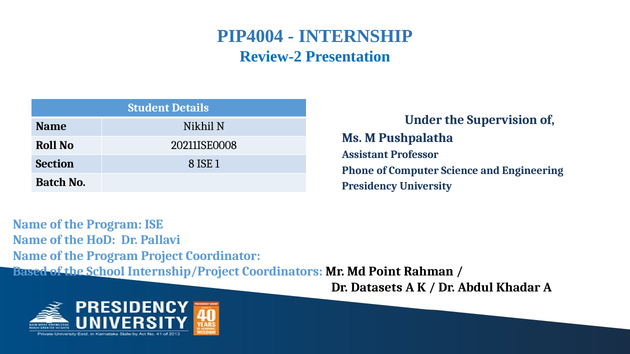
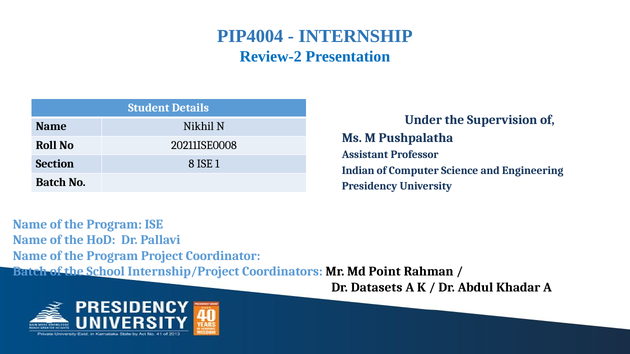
Phone: Phone -> Indian (358, 171)
Based: Based -> Batch (30, 272)
